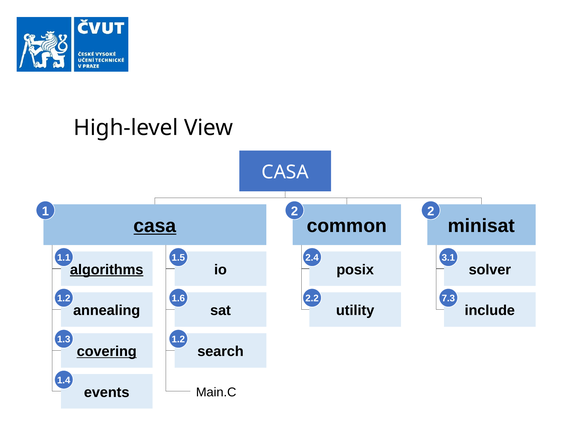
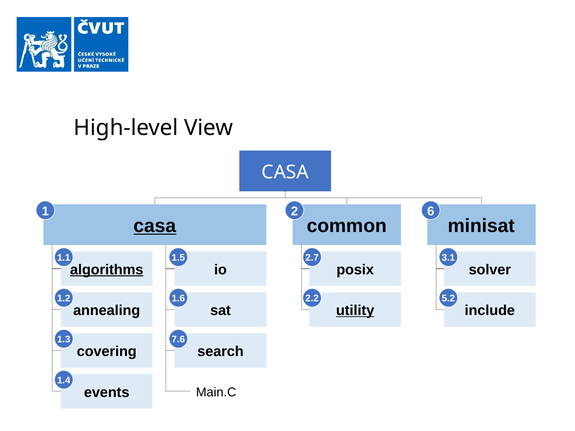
2 2: 2 -> 6 (431, 211)
2.4: 2.4 -> 2.7 (312, 258)
7.3: 7.3 -> 5.2 (448, 299)
utility underline: none -> present (355, 311)
1.2: 1.2 -> 7.6 (178, 340)
covering underline: present -> none (107, 352)
